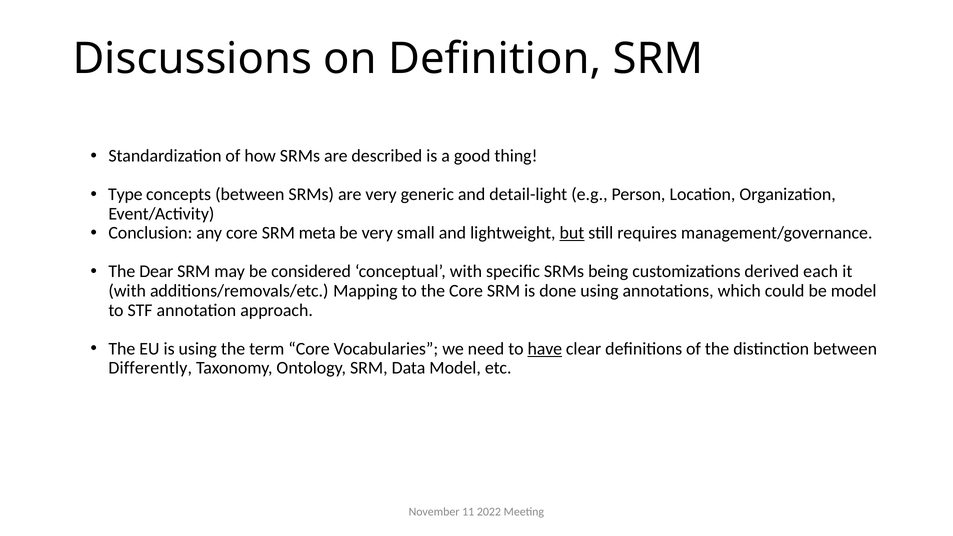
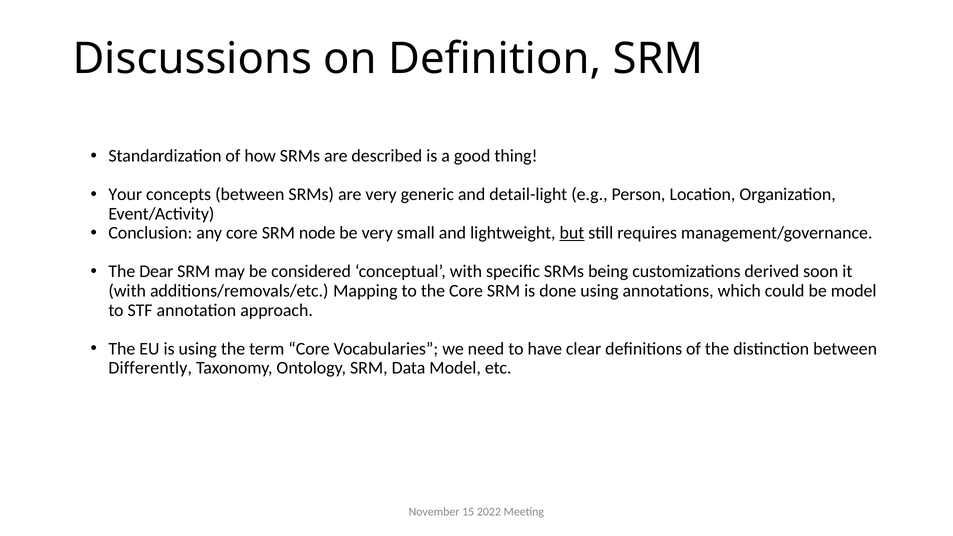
Type: Type -> Your (125, 194)
meta: meta -> node (317, 233)
each: each -> soon (821, 272)
have underline: present -> none (545, 349)
11: 11 -> 15 (468, 512)
